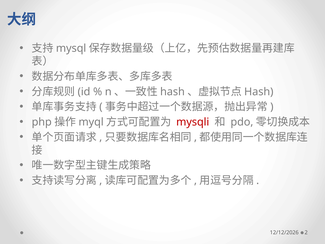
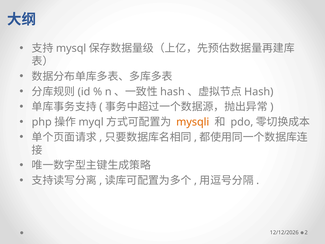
mysqli colour: red -> orange (193, 122)
